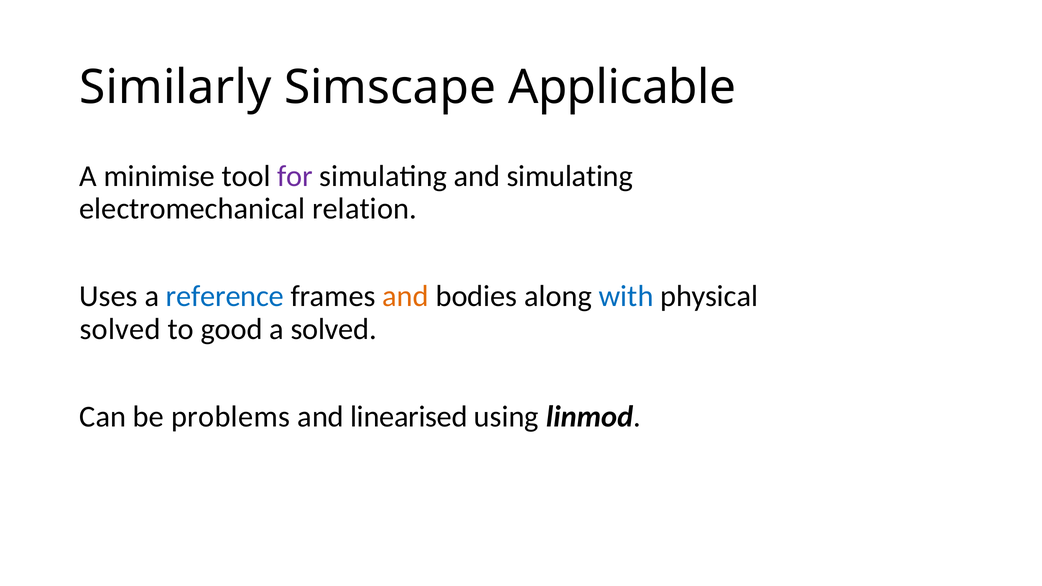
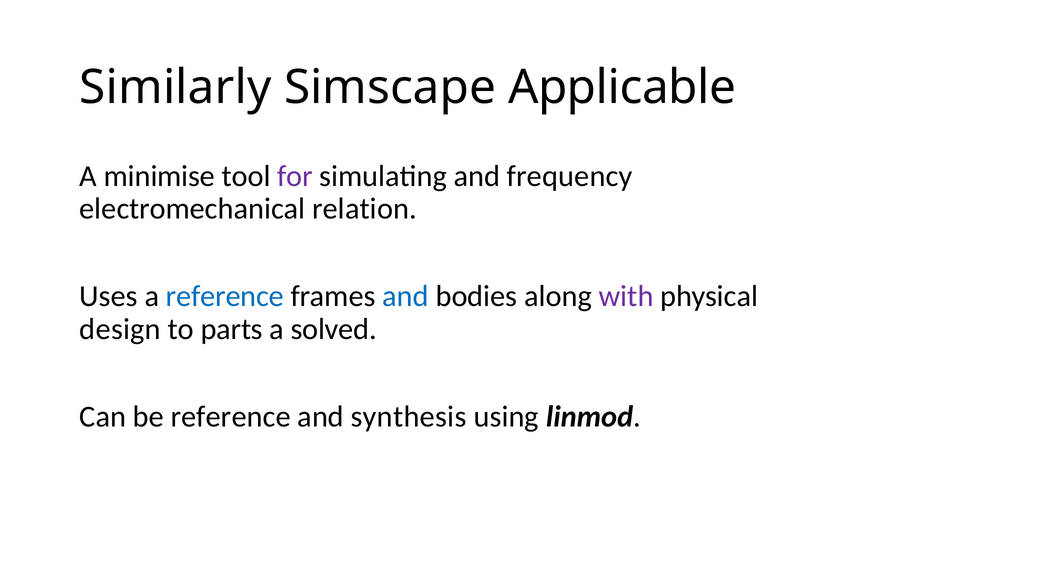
and simulating: simulating -> frequency (570, 176)
and colour: orange -> blue (406, 296)
with colour: blue -> purple (626, 296)
solved: solved -> design (120, 329)
good: good -> parts (232, 329)
be problems: problems -> reference (231, 417)
linearised: linearised -> synthesis (409, 417)
